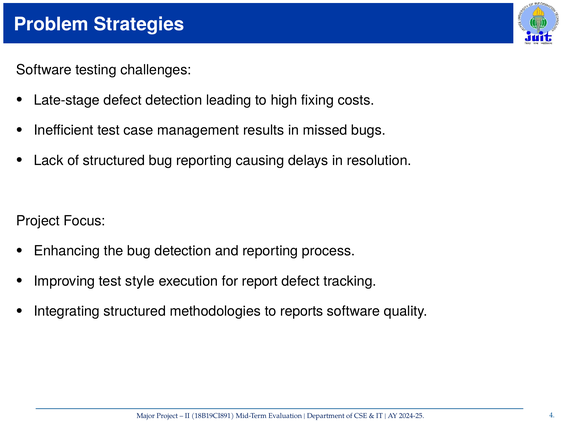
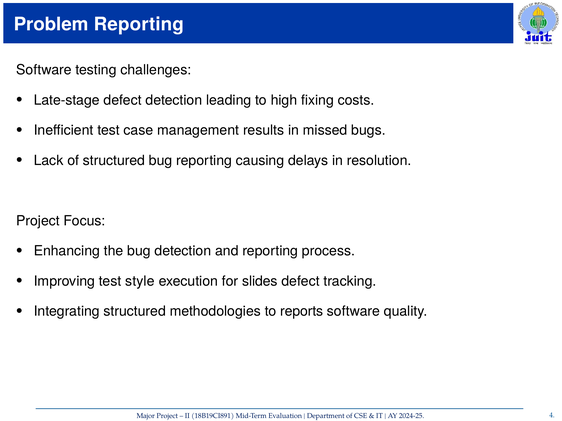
Problem Strategies: Strategies -> Reporting (139, 25)
report: report -> slides (260, 281)
